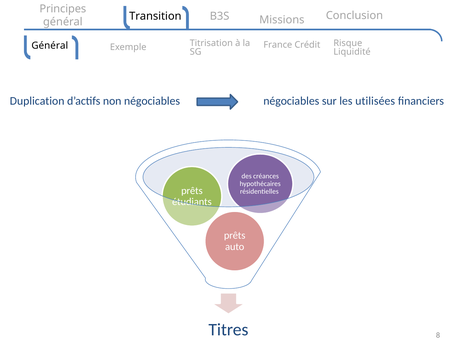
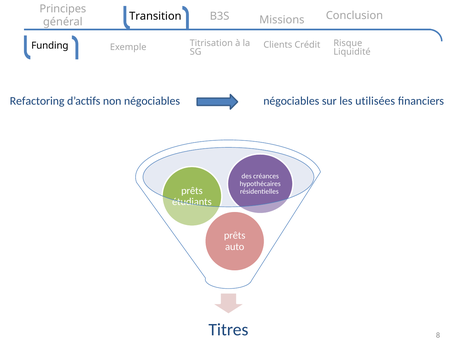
France: France -> Clients (278, 45)
Général: Général -> Funding (50, 45)
Duplication: Duplication -> Refactoring (37, 101)
